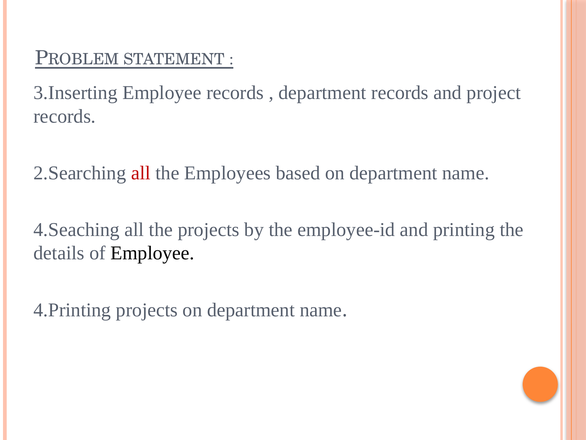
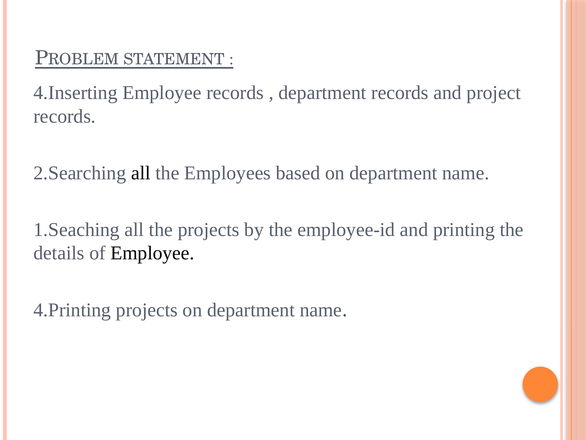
3.Inserting: 3.Inserting -> 4.Inserting (76, 93)
all colour: red -> black (141, 173)
4.Seaching: 4.Seaching -> 1.Seaching (77, 229)
